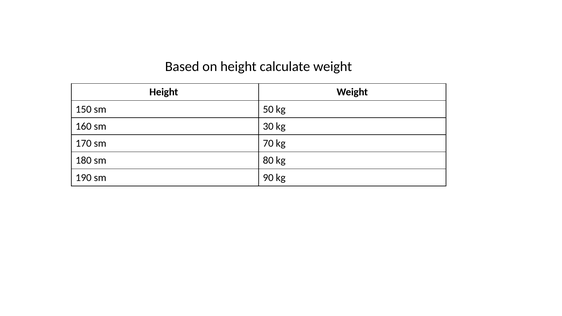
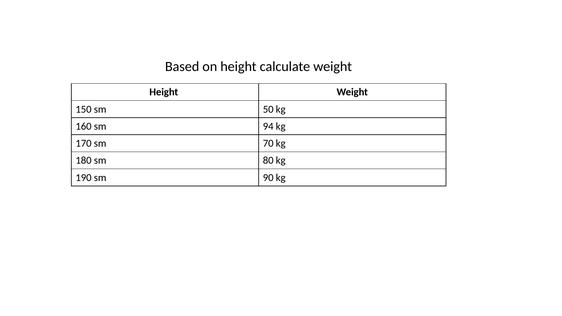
30: 30 -> 94 (268, 126)
